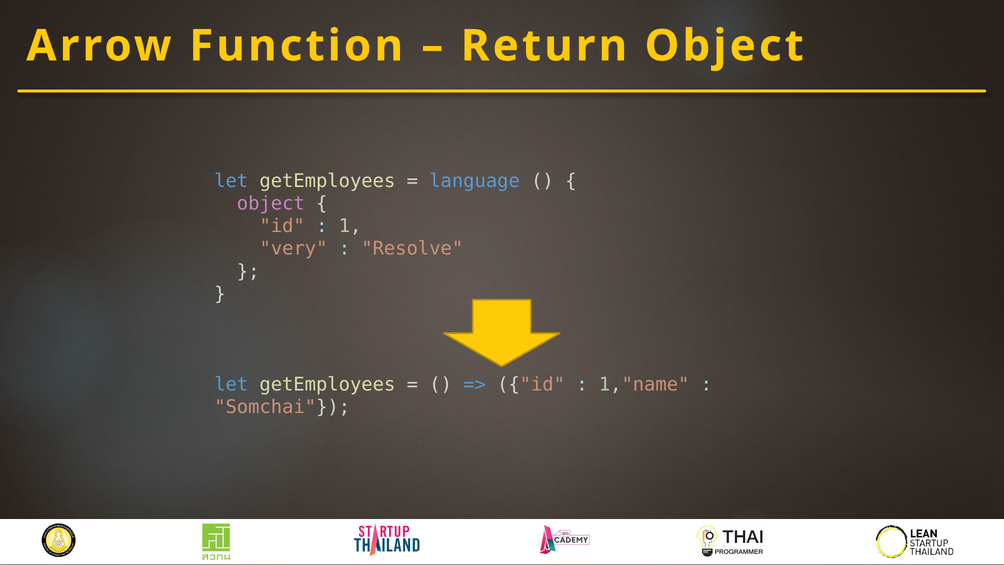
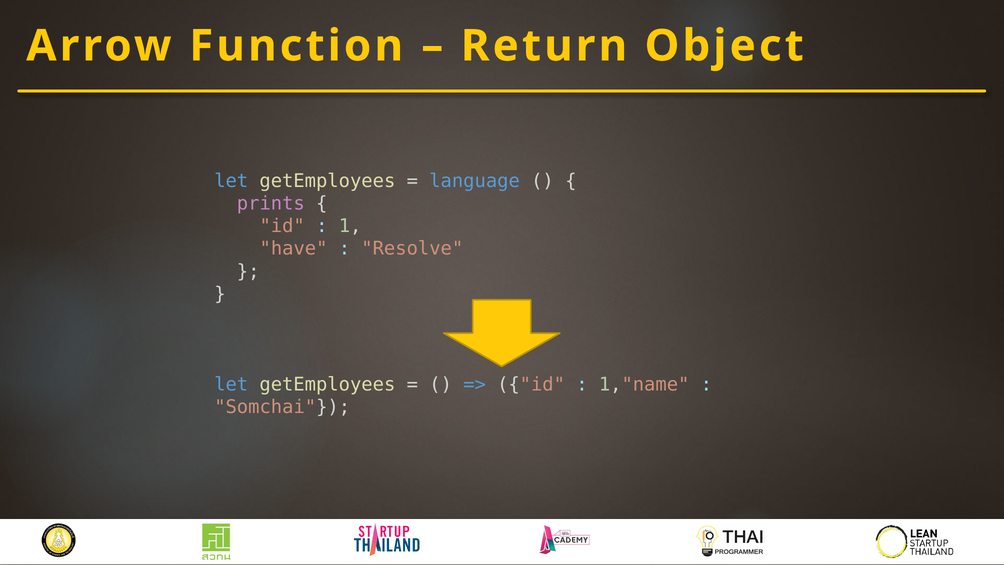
object: object -> prints (271, 203)
very: very -> have (294, 249)
